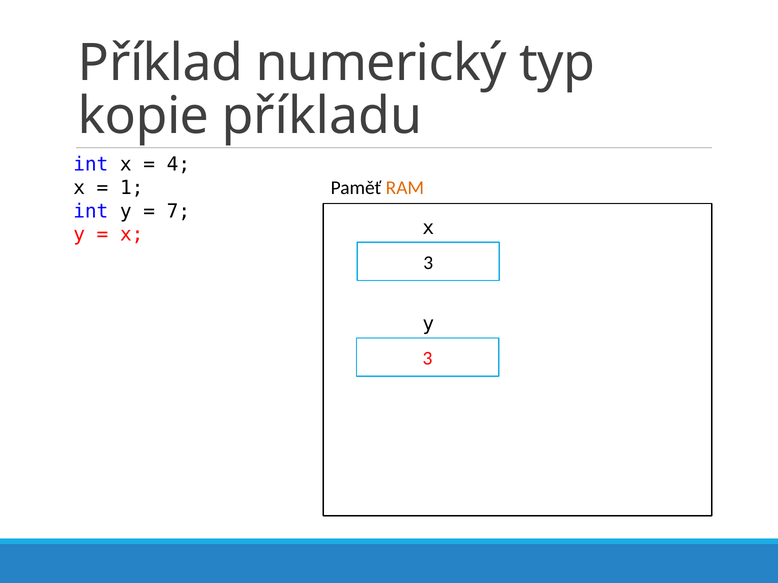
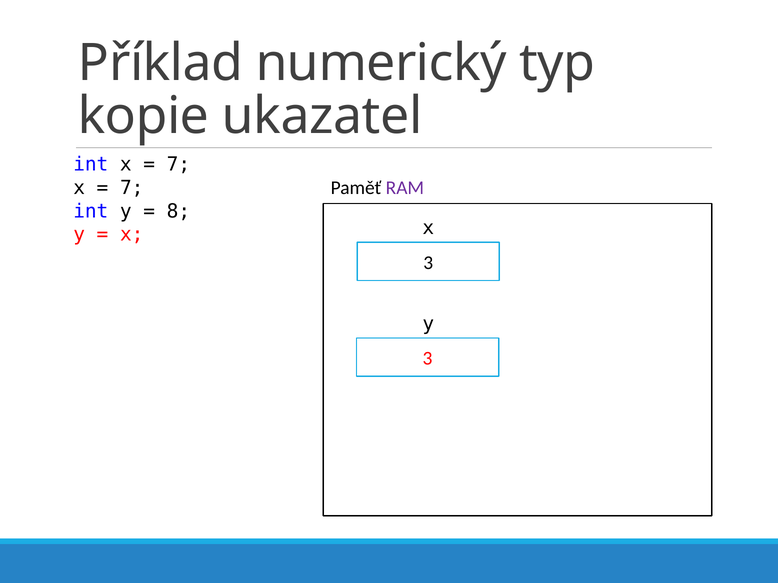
příkladu: příkladu -> ukazatel (322, 116)
4: 4 -> 7 (178, 165)
1: 1 -> 7 (132, 188)
RAM colour: orange -> purple (405, 188)
7: 7 -> 8 (178, 211)
